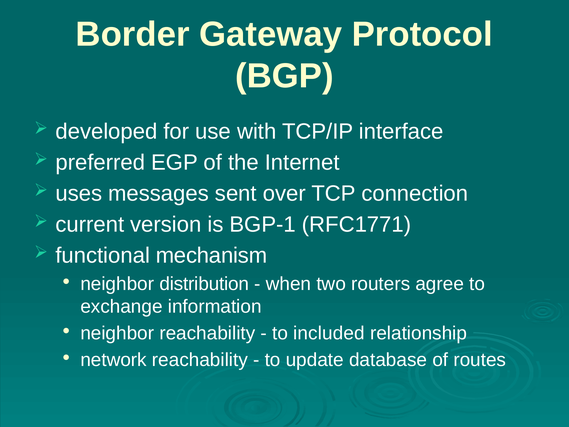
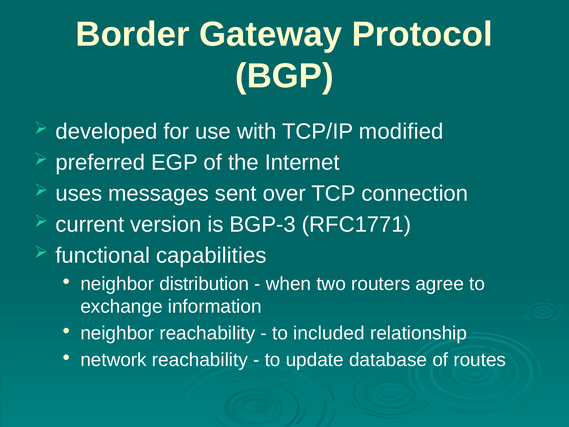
interface: interface -> modified (401, 131)
BGP-1: BGP-1 -> BGP-3 (263, 224)
mechanism: mechanism -> capabilities (211, 255)
